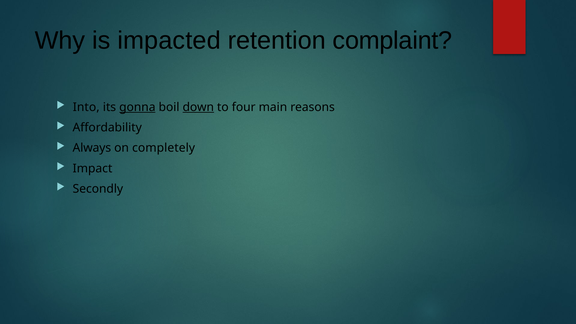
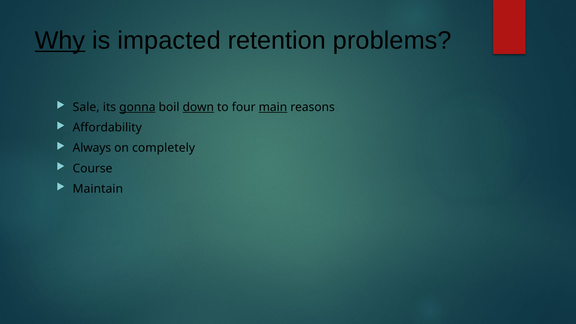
Why underline: none -> present (60, 40)
complaint: complaint -> problems (392, 40)
Into: Into -> Sale (86, 107)
main underline: none -> present (273, 107)
Impact: Impact -> Course (93, 168)
Secondly: Secondly -> Maintain (98, 189)
